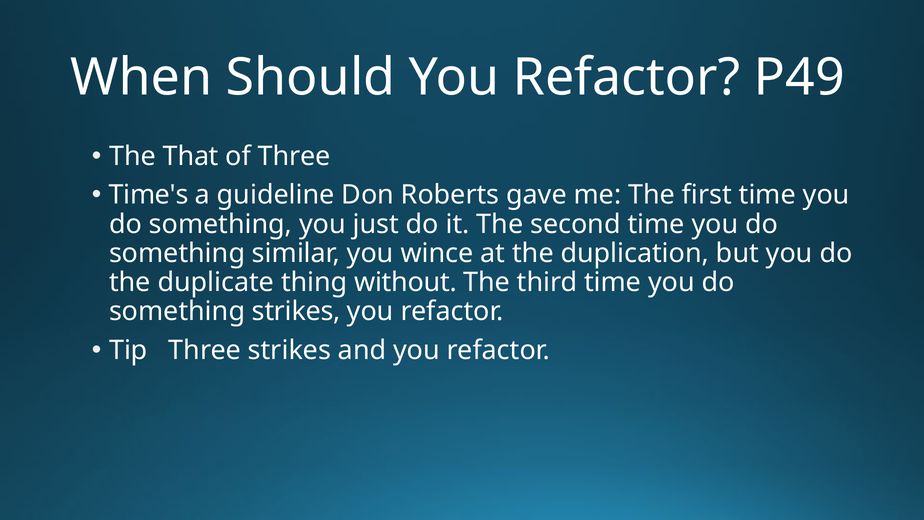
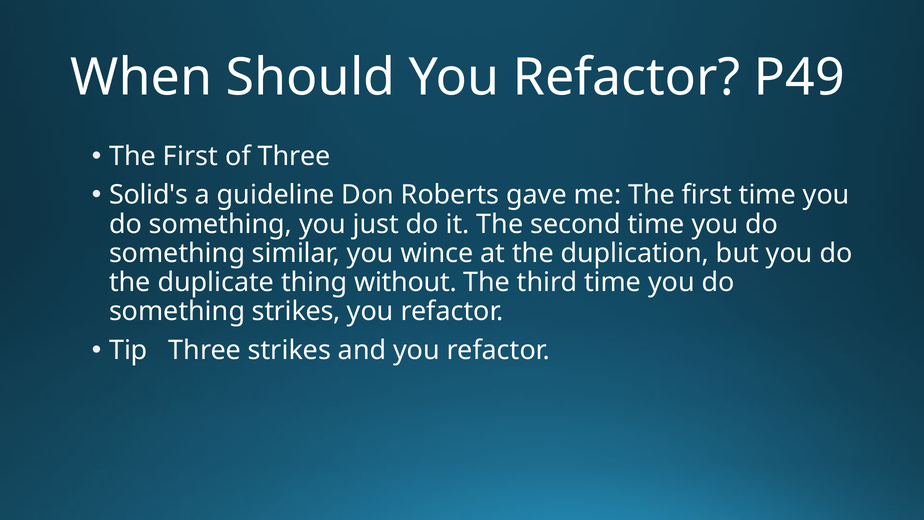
That: That -> First (191, 156)
Time's: Time's -> Solid's (149, 195)
